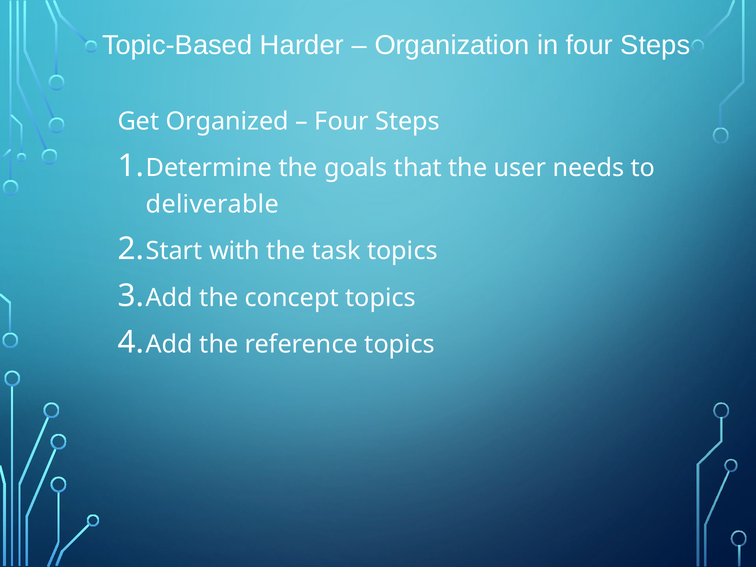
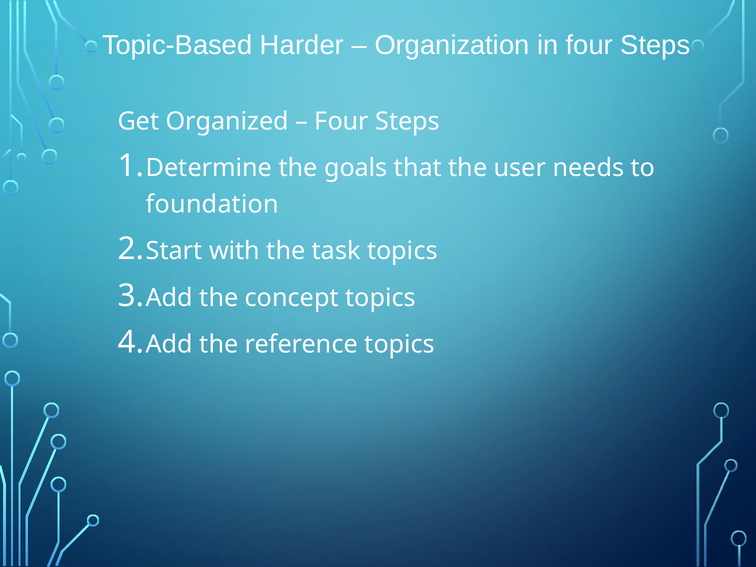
deliverable: deliverable -> foundation (212, 204)
